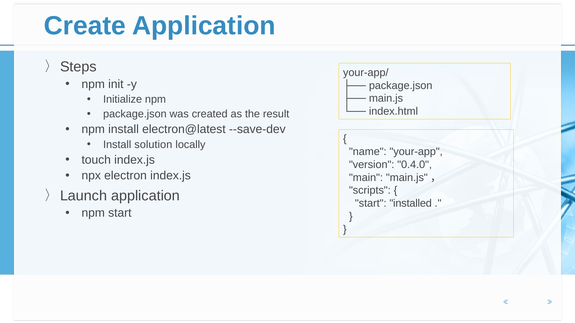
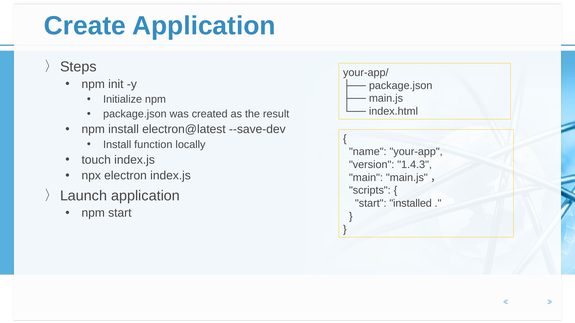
solution: solution -> function (153, 145)
0.4.0: 0.4.0 -> 1.4.3 (415, 165)
